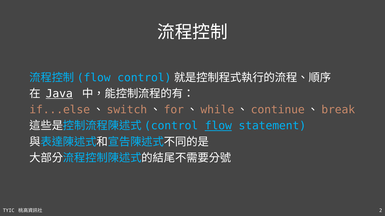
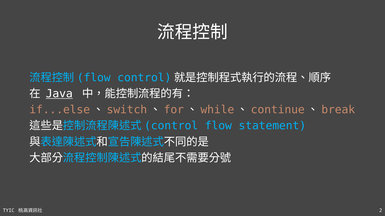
flow underline: present -> none (218, 126)
